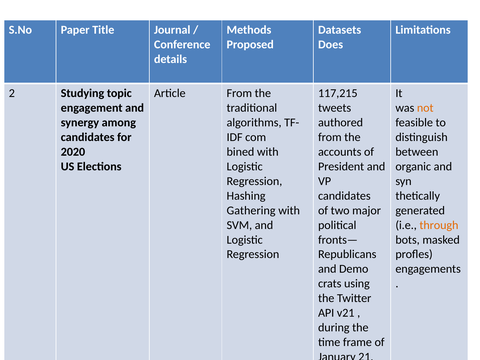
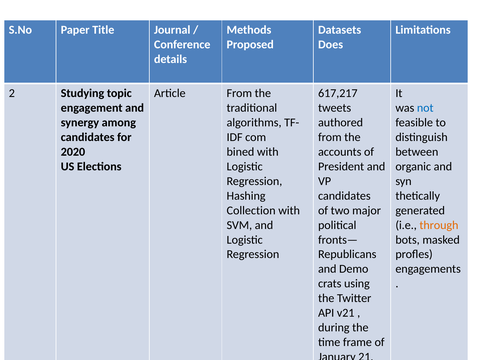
117,215: 117,215 -> 617,217 (338, 93)
not colour: orange -> blue (425, 108)
Gathering: Gathering -> Collection (251, 210)
